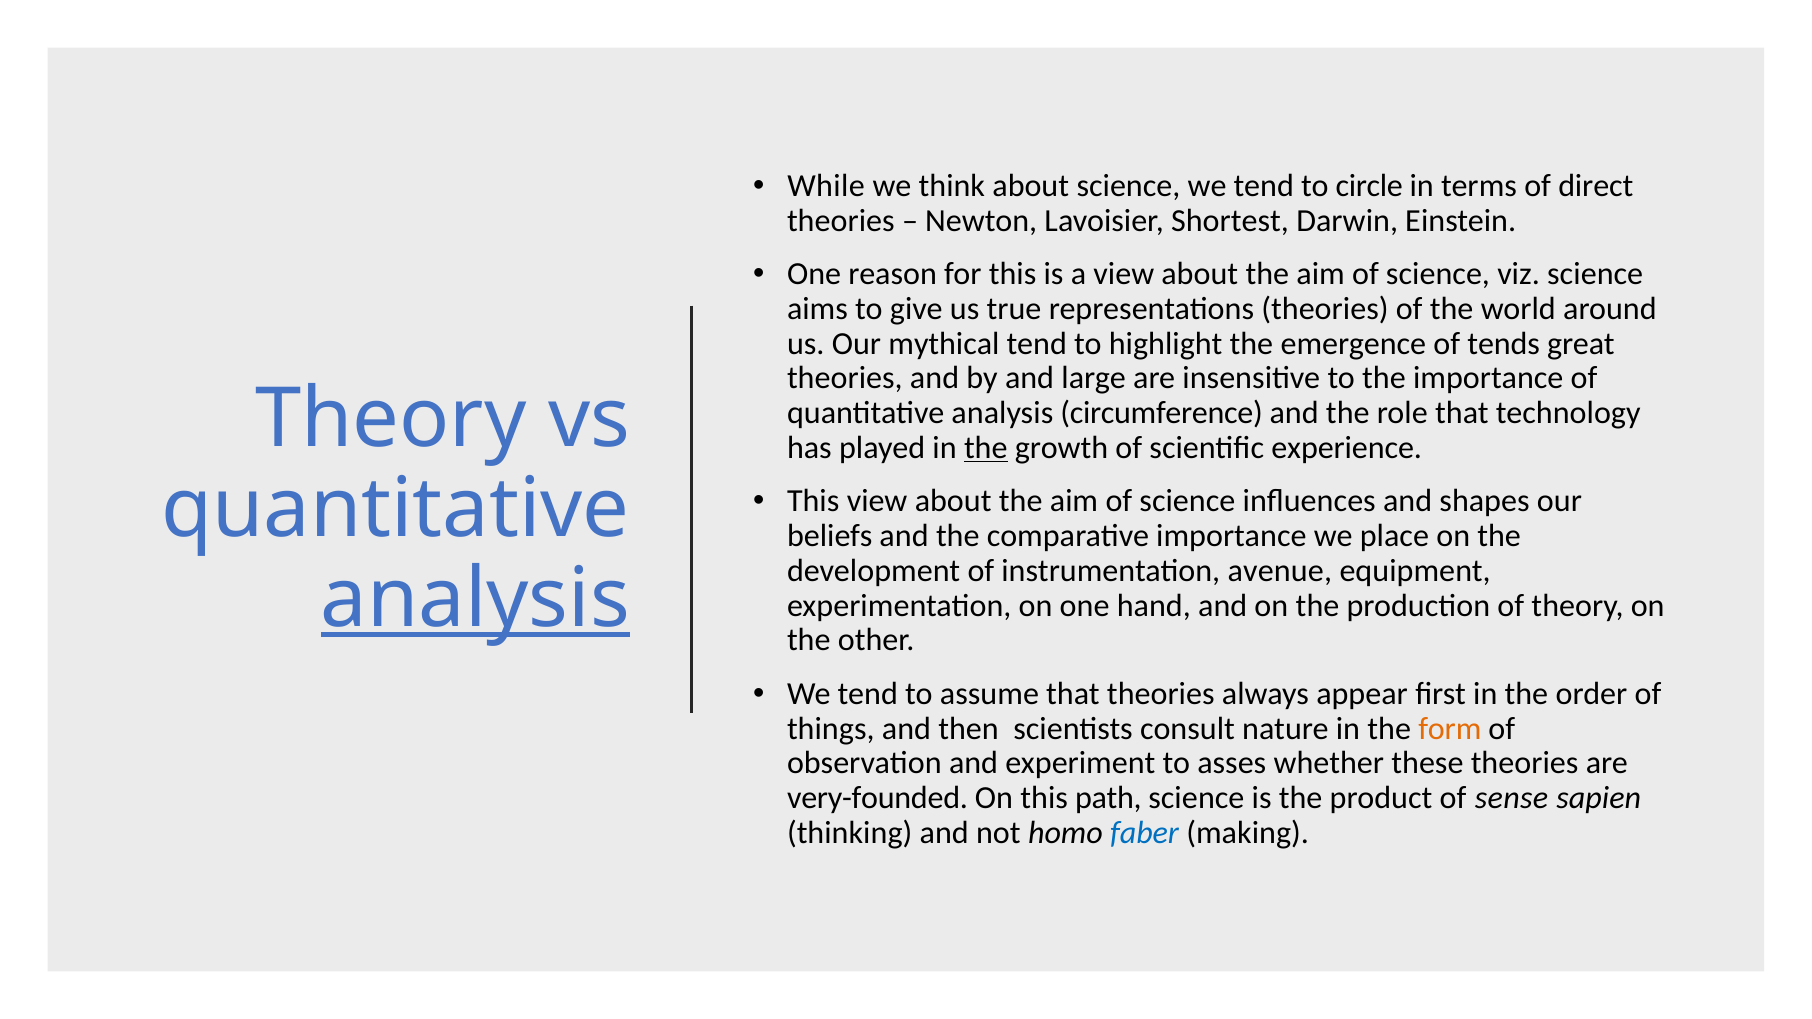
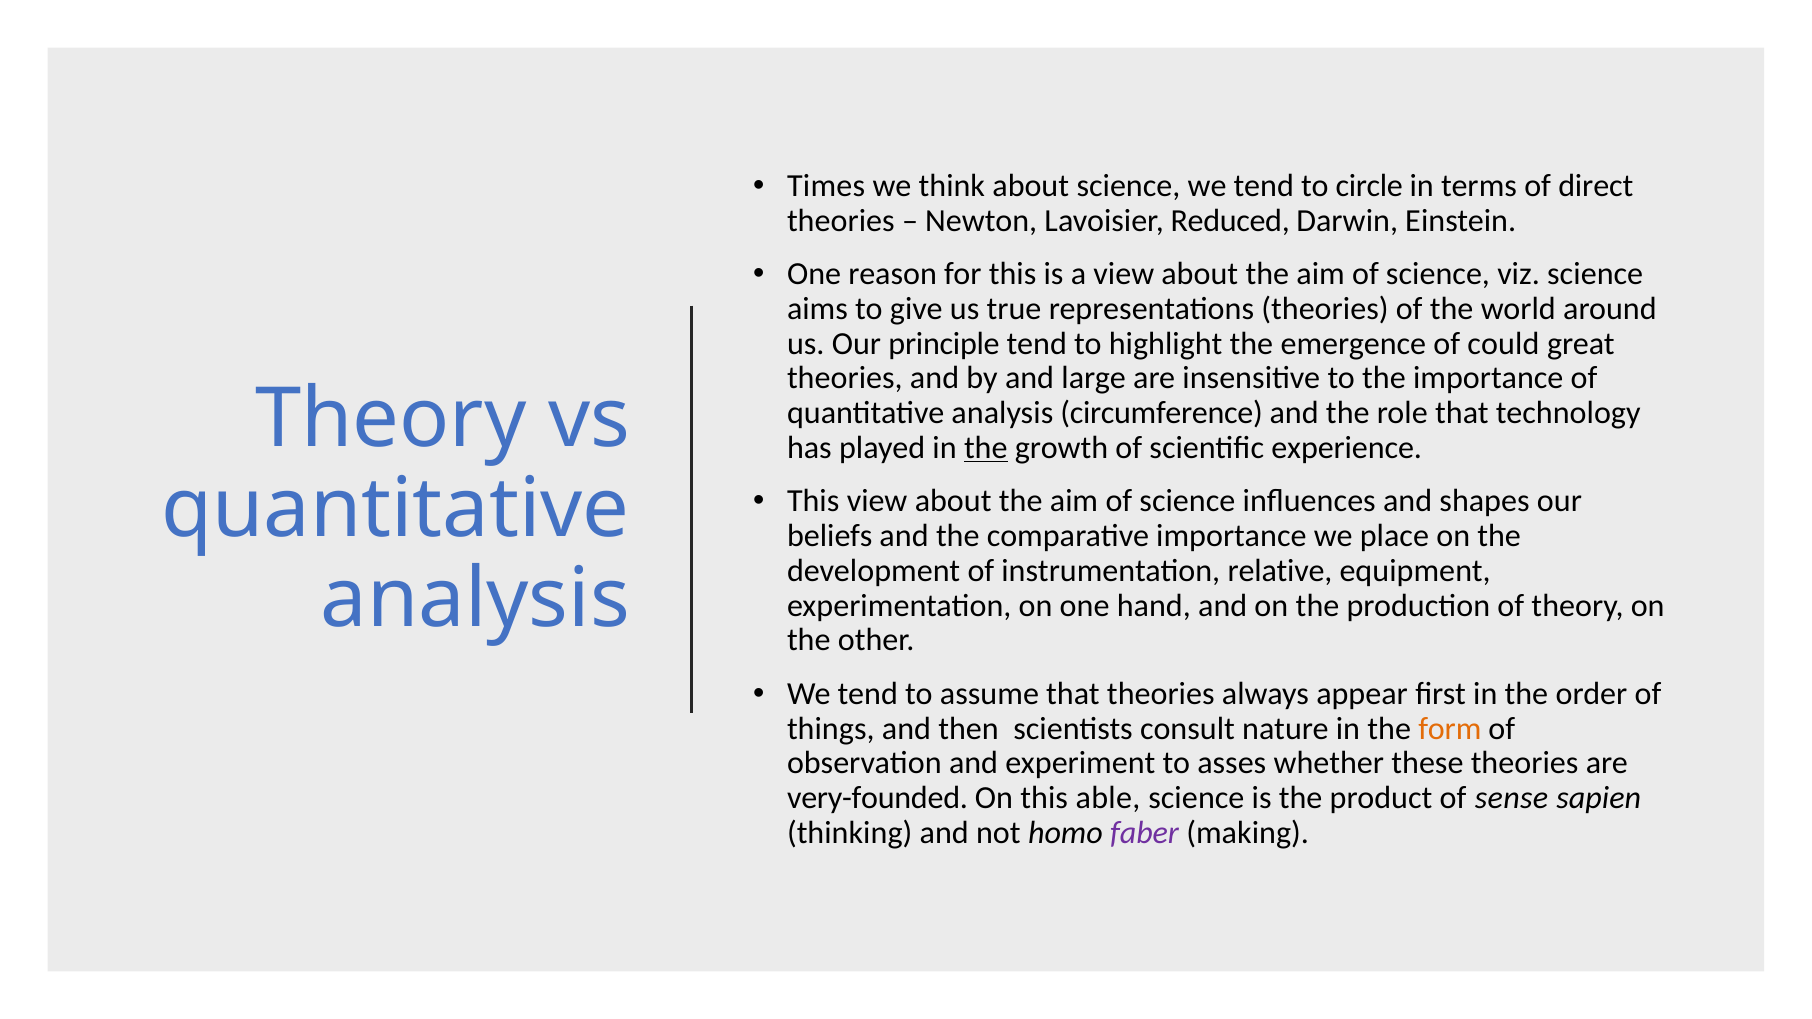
While: While -> Times (826, 186)
Shortest: Shortest -> Reduced (1230, 221)
mythical: mythical -> principle (944, 344)
tends: tends -> could (1503, 344)
avenue: avenue -> relative (1280, 571)
analysis underline: present -> none (475, 599)
path: path -> able (1108, 798)
faber colour: blue -> purple (1145, 833)
